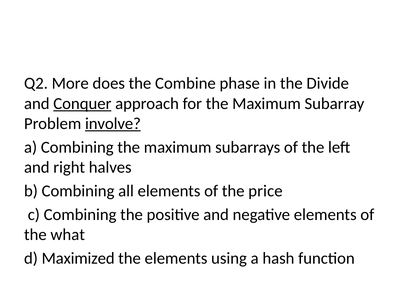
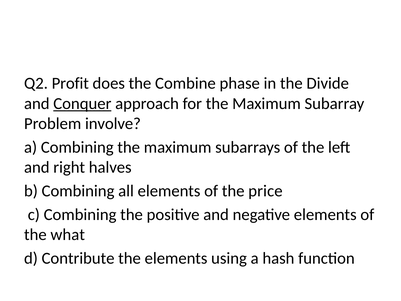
More: More -> Profit (70, 83)
involve underline: present -> none (113, 123)
Maximized: Maximized -> Contribute (78, 258)
